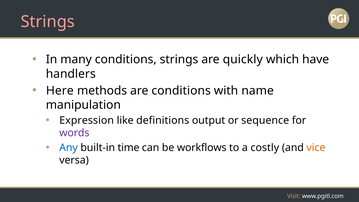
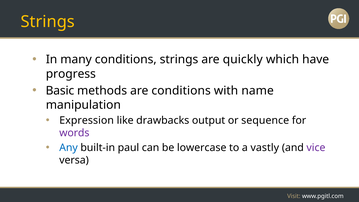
Strings colour: pink -> yellow (48, 22)
handlers: handlers -> progress (71, 74)
Here: Here -> Basic (60, 91)
definitions: definitions -> drawbacks (163, 120)
time: time -> paul (128, 148)
workflows: workflows -> lowercase (202, 148)
costly: costly -> vastly (265, 148)
vice colour: orange -> purple (316, 148)
